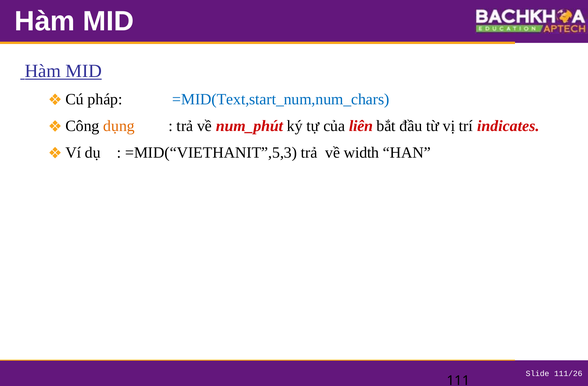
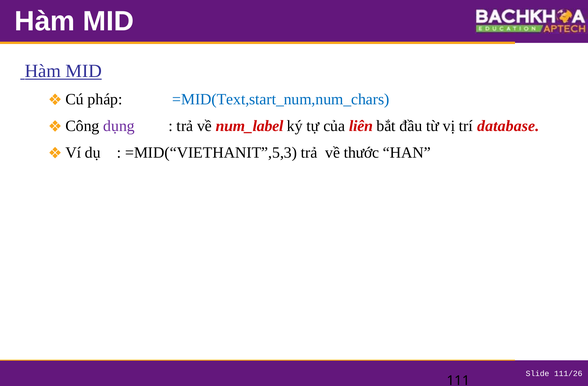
dụng colour: orange -> purple (119, 126)
num_phút: num_phút -> num_label (250, 126)
indicates: indicates -> database (508, 126)
width: width -> thước (362, 153)
